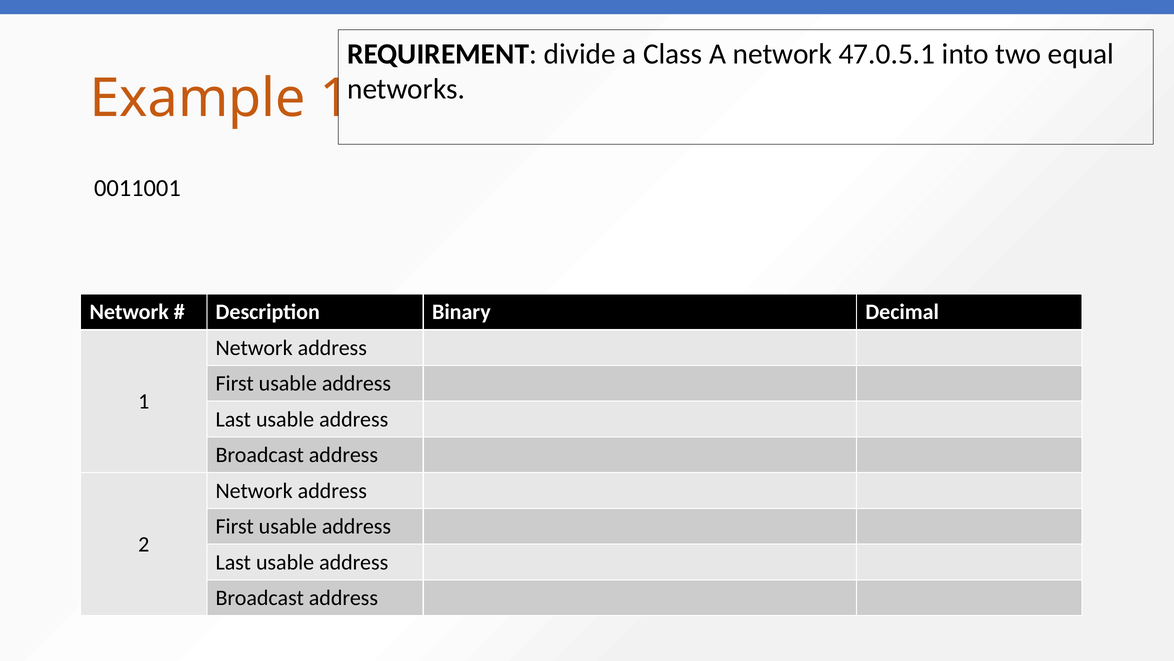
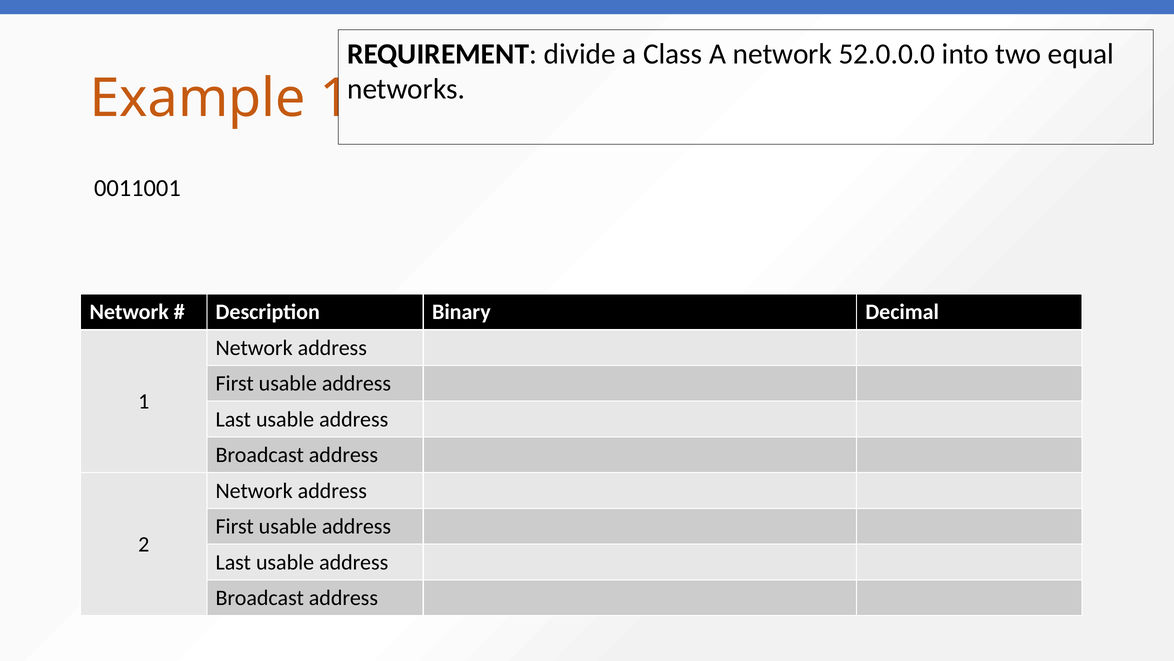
47.0.5.1: 47.0.5.1 -> 52.0.0.0 (887, 54)
